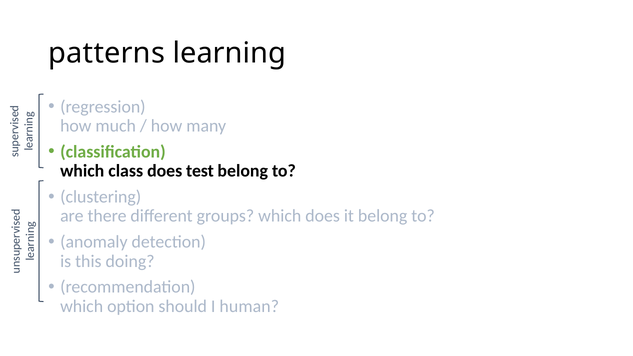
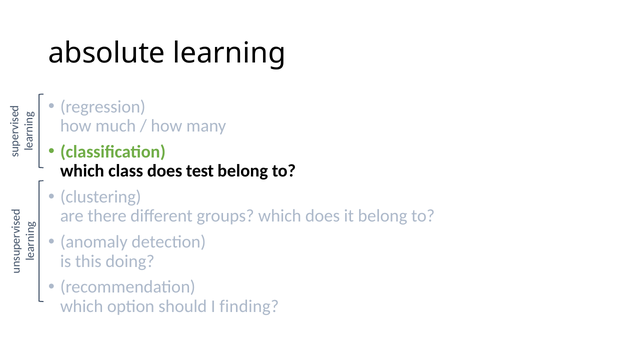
patterns: patterns -> absolute (107, 53)
human: human -> finding (249, 306)
